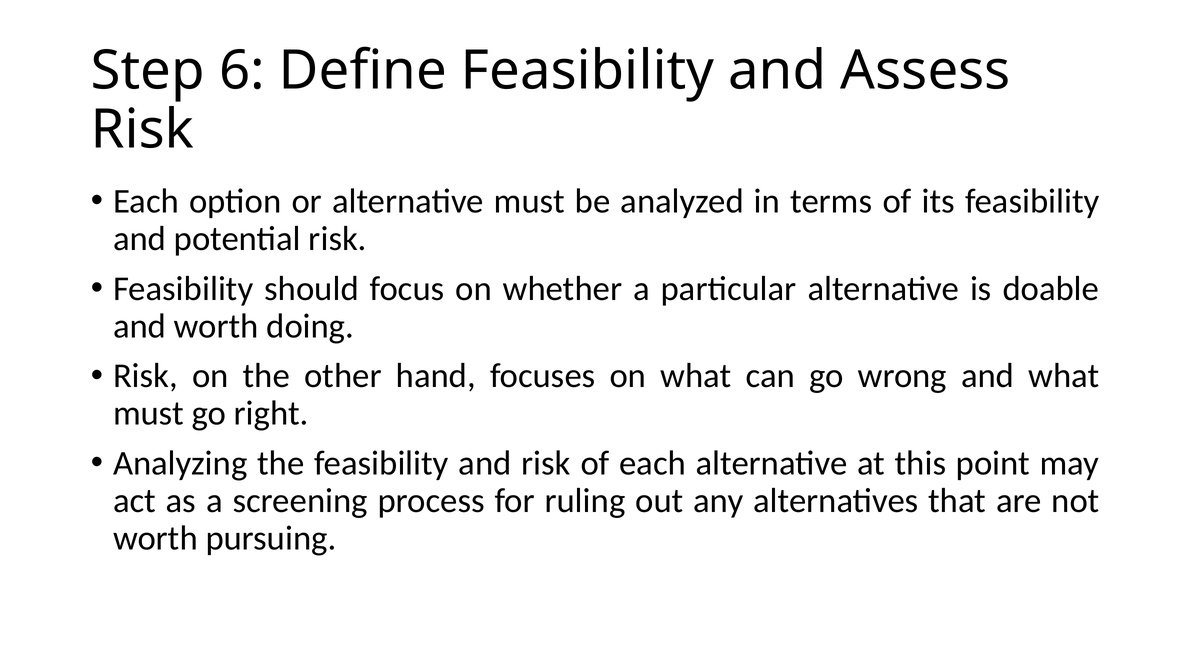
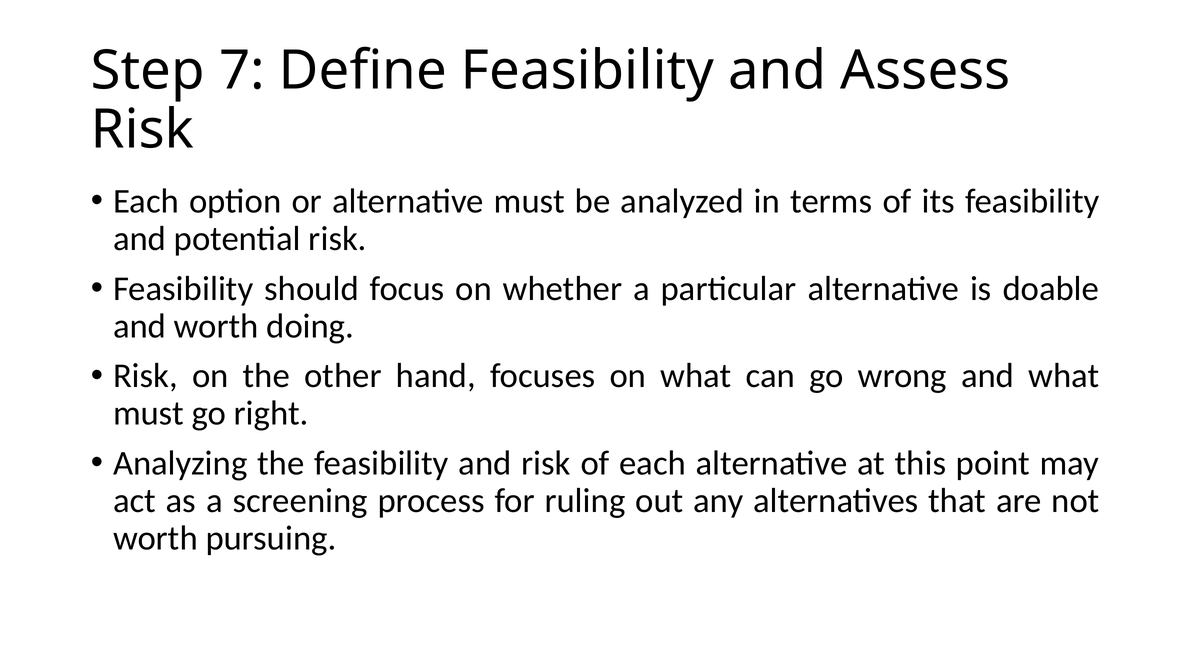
6: 6 -> 7 (242, 71)
